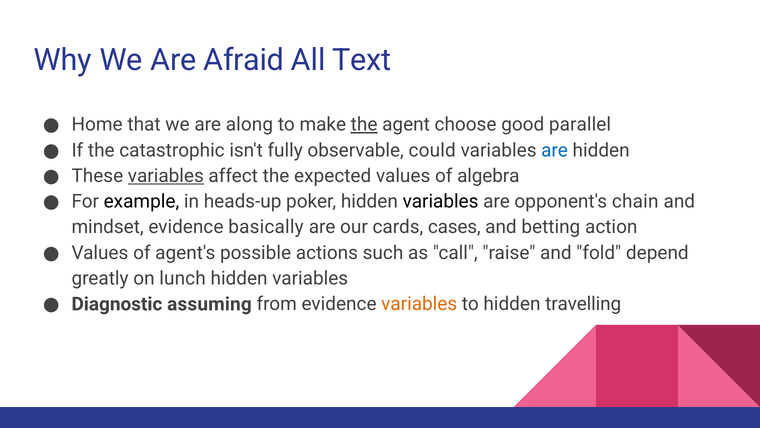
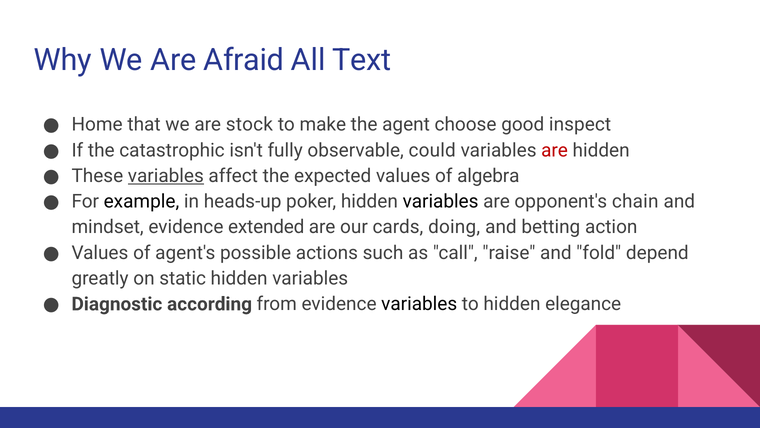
along: along -> stock (249, 124)
the underline: present -> none (364, 124)
parallel: parallel -> inspect (580, 124)
are colour: blue -> red (555, 150)
basically: basically -> extended (266, 227)
cases: cases -> doing (454, 227)
lunch: lunch -> static (183, 278)
assuming: assuming -> according (210, 304)
variables colour: orange -> black (419, 304)
travelling: travelling -> elegance (583, 304)
